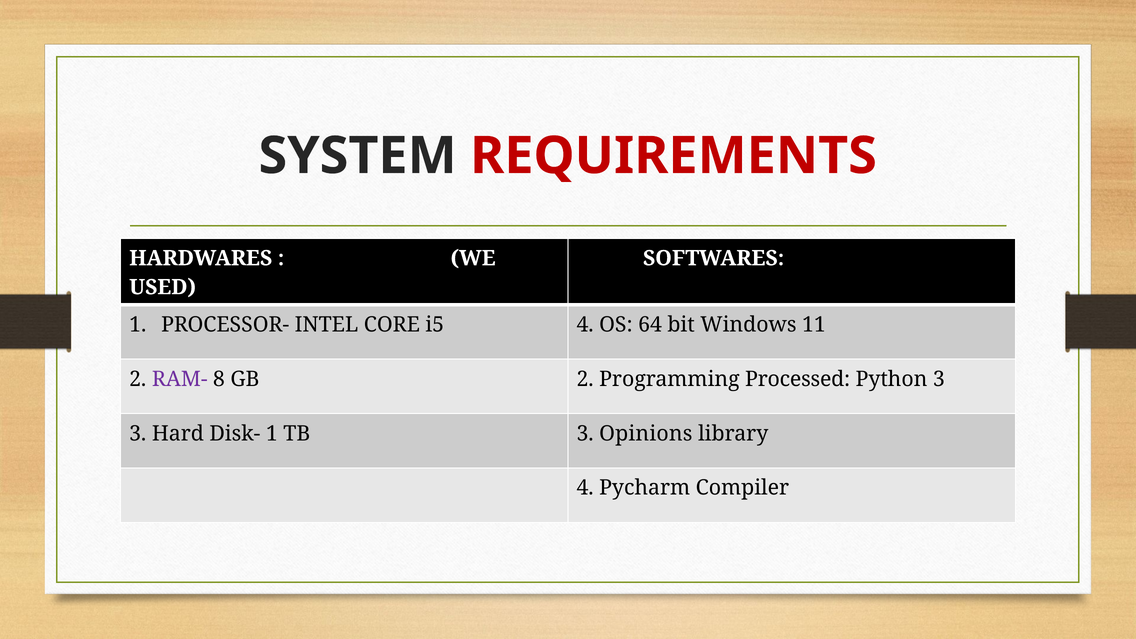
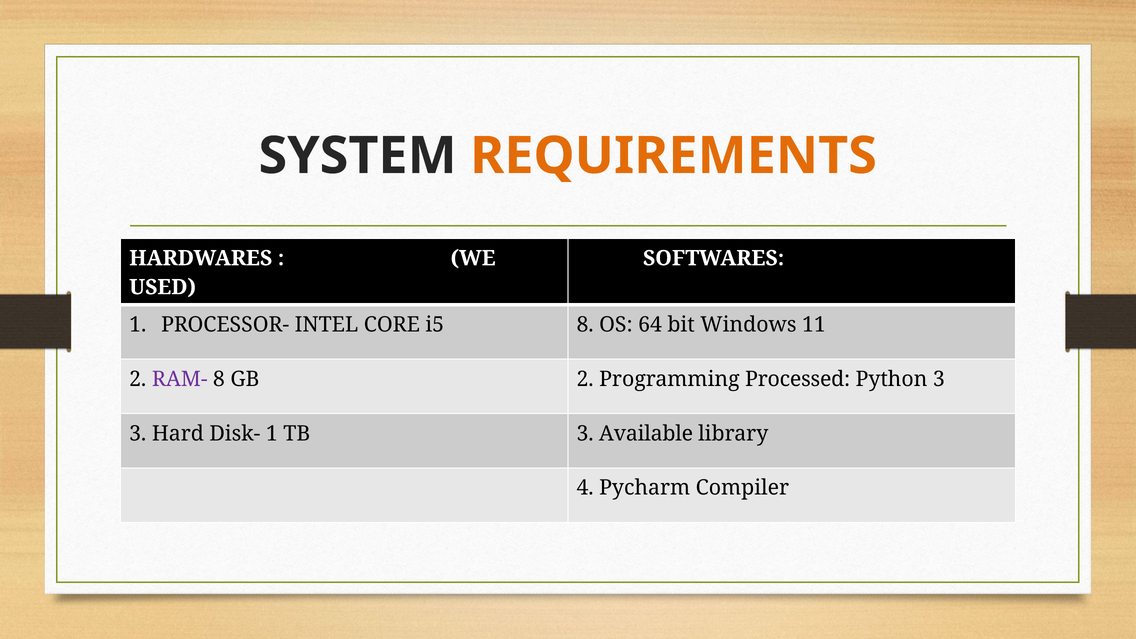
REQUIREMENTS colour: red -> orange (674, 156)
i5 4: 4 -> 8 (585, 325)
Opinions: Opinions -> Available (646, 433)
